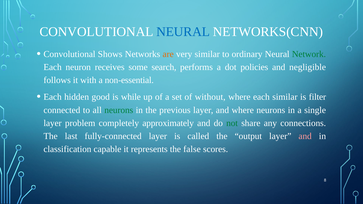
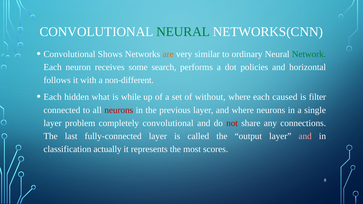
NEURAL colour: blue -> green (183, 32)
negligible: negligible -> horizontal (308, 67)
non-essential: non-essential -> non-different (129, 80)
good: good -> what (101, 97)
each similar: similar -> caused (285, 97)
neurons colour: green -> red (119, 110)
completely approximately: approximately -> convolutional (168, 123)
not colour: green -> red (232, 123)
capable: capable -> actually (108, 149)
false: false -> most (192, 149)
